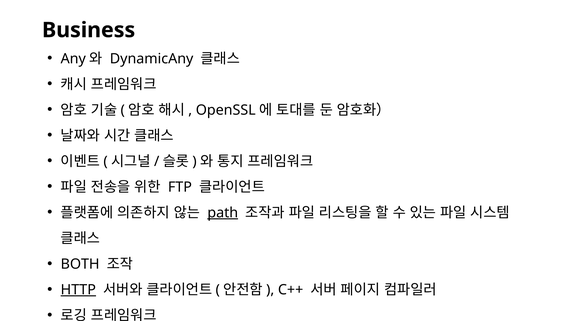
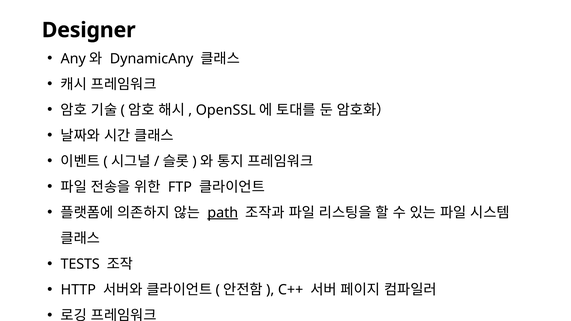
Business: Business -> Designer (89, 30)
BOTH: BOTH -> TESTS (80, 264)
HTTP underline: present -> none (78, 290)
